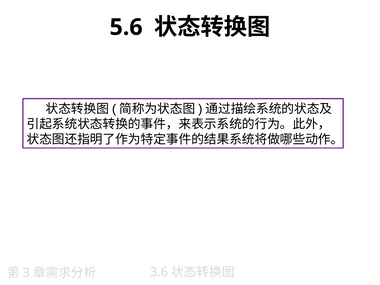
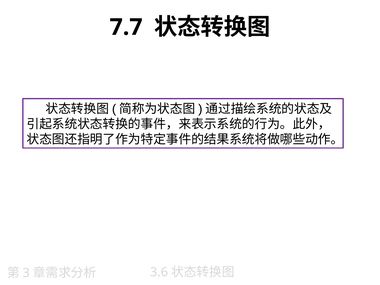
5.6: 5.6 -> 7.7 (126, 27)
